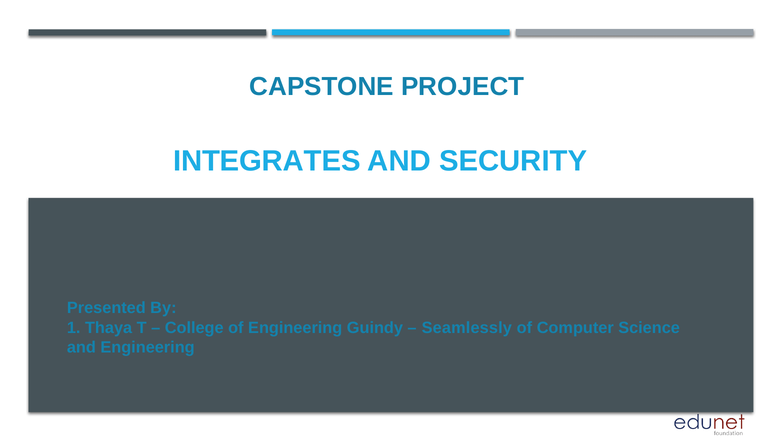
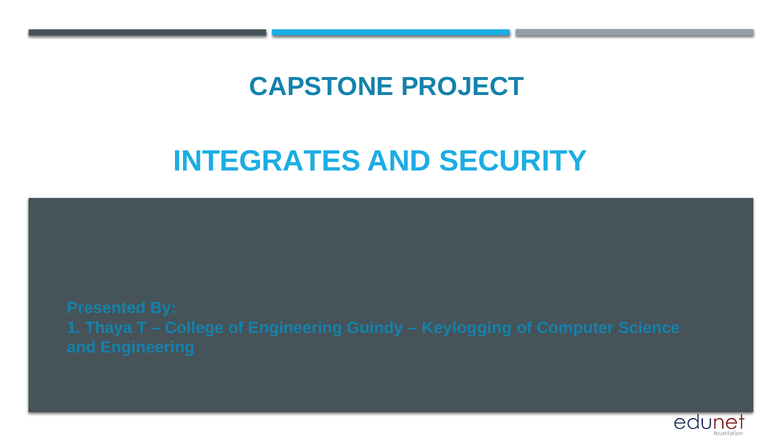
Seamlessly: Seamlessly -> Keylogging (467, 328)
